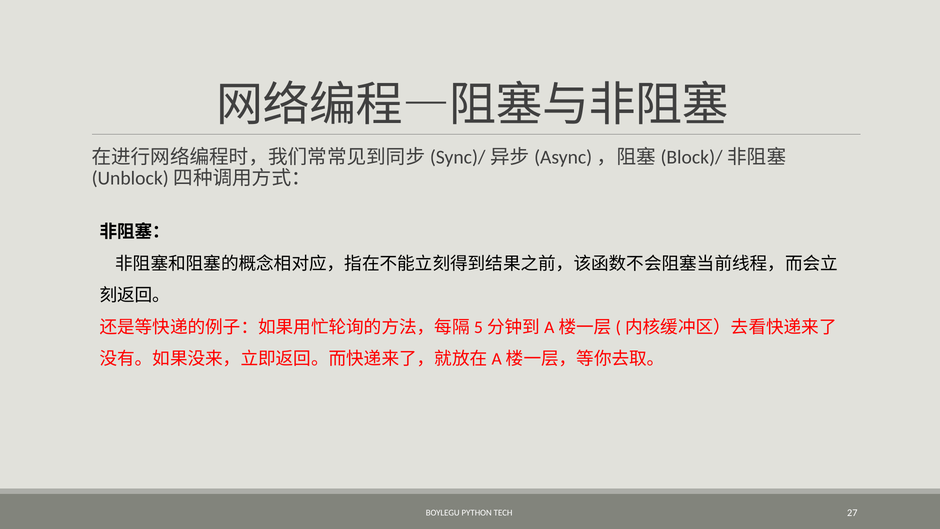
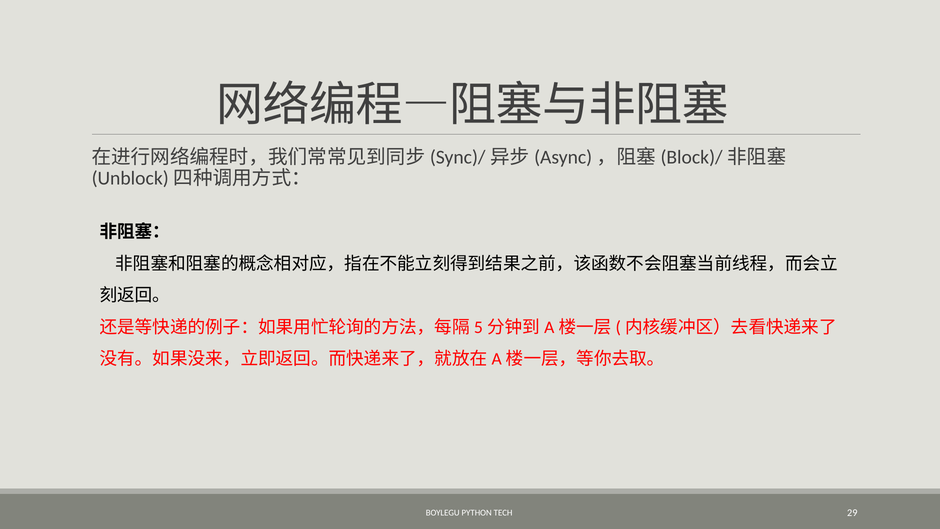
27: 27 -> 29 (852, 513)
